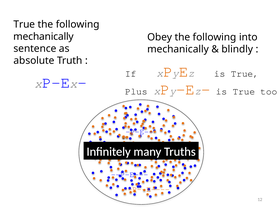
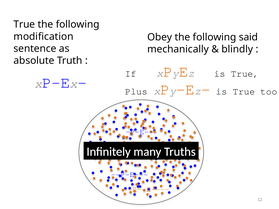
mechanically: mechanically -> modification (43, 37)
into: into -> said (248, 37)
